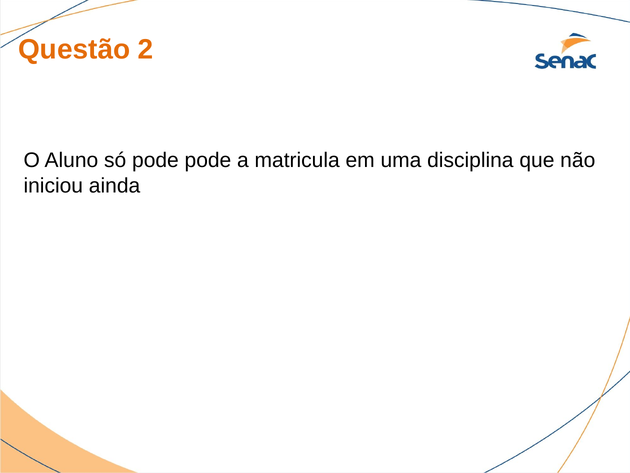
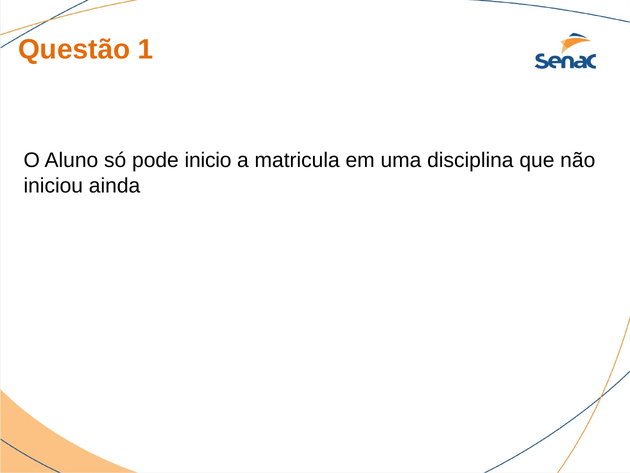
2: 2 -> 1 (146, 50)
pode pode: pode -> inicio (208, 160)
